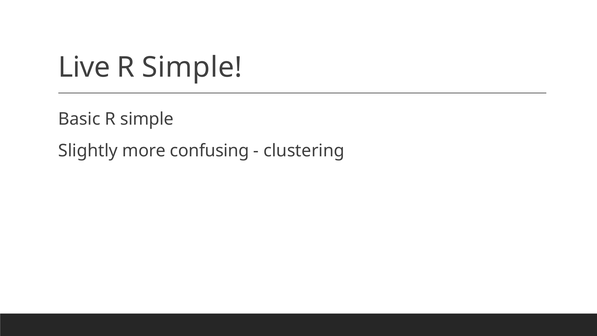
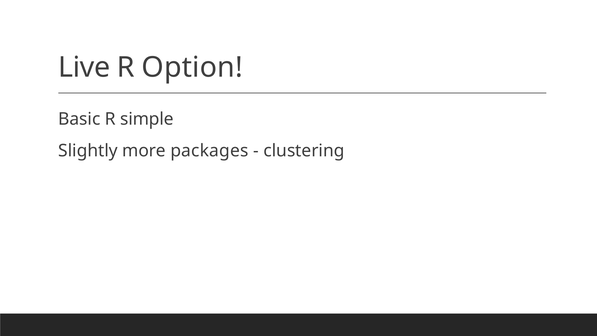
Live R Simple: Simple -> Option (192, 67)
confusing: confusing -> packages (209, 151)
